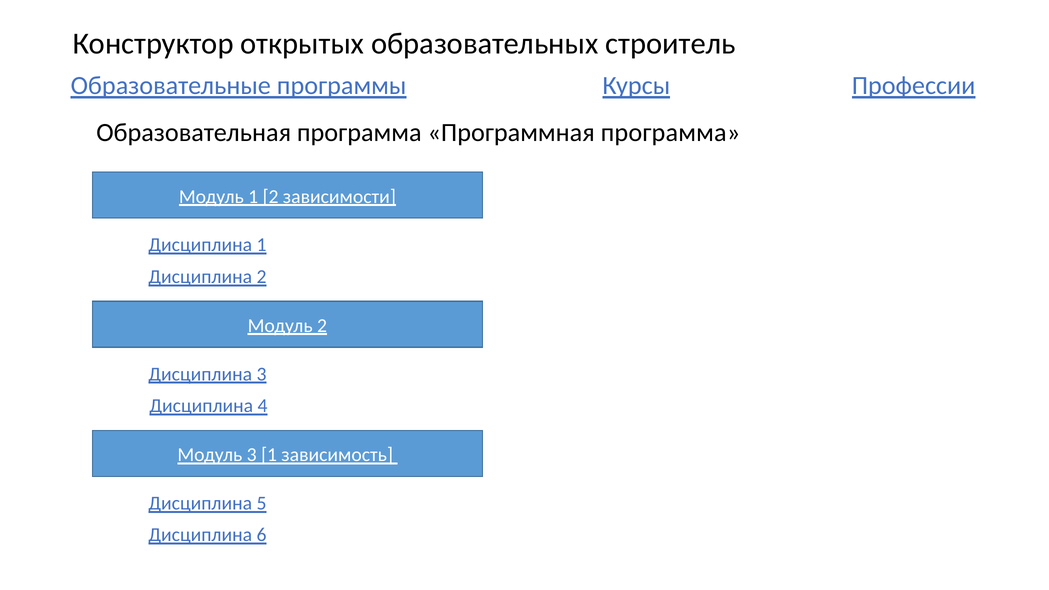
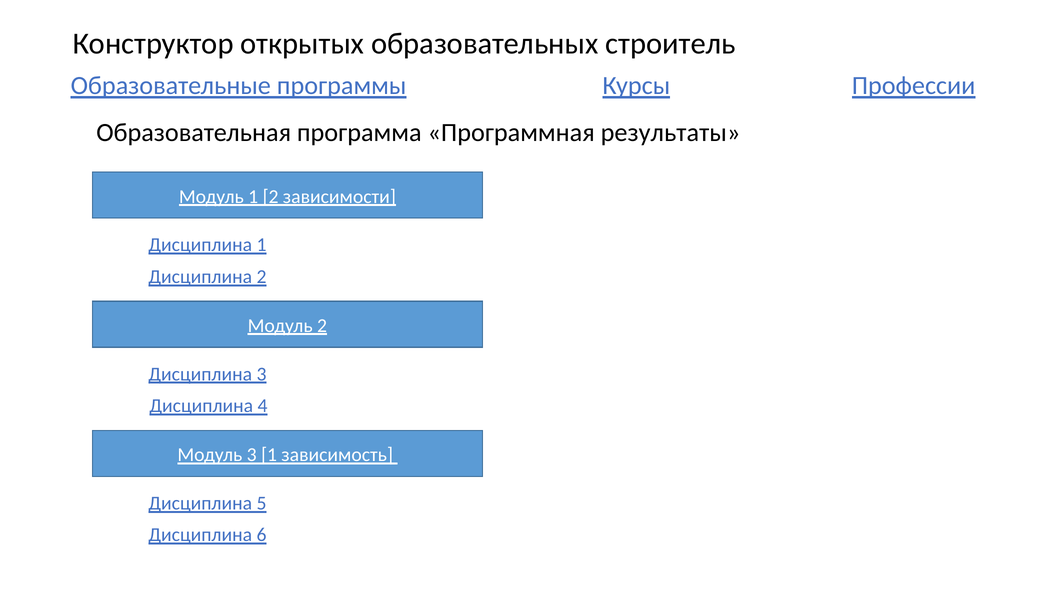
Программная программа: программа -> результаты (670, 132)
